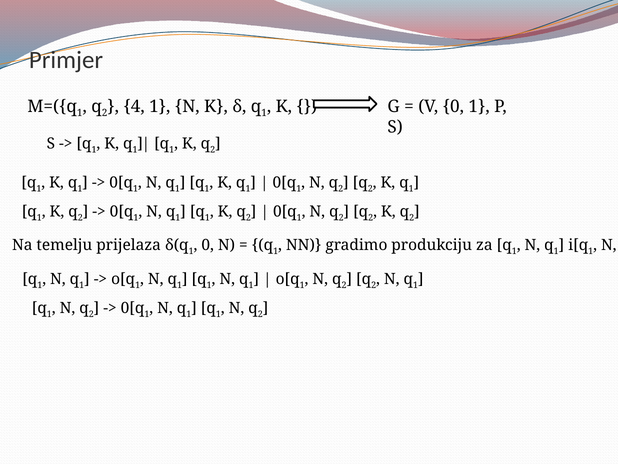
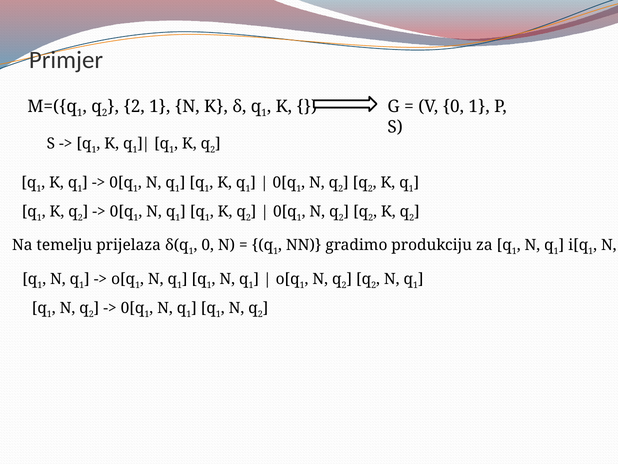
4: 4 -> 2 (134, 106)
